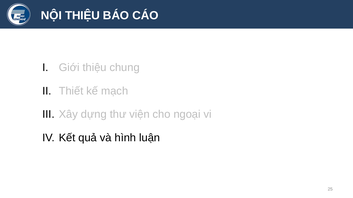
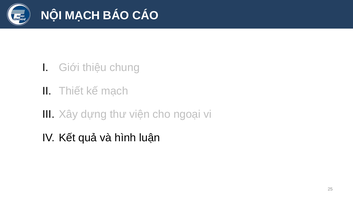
NỘI THIỆU: THIỆU -> MẠCH (82, 16)
